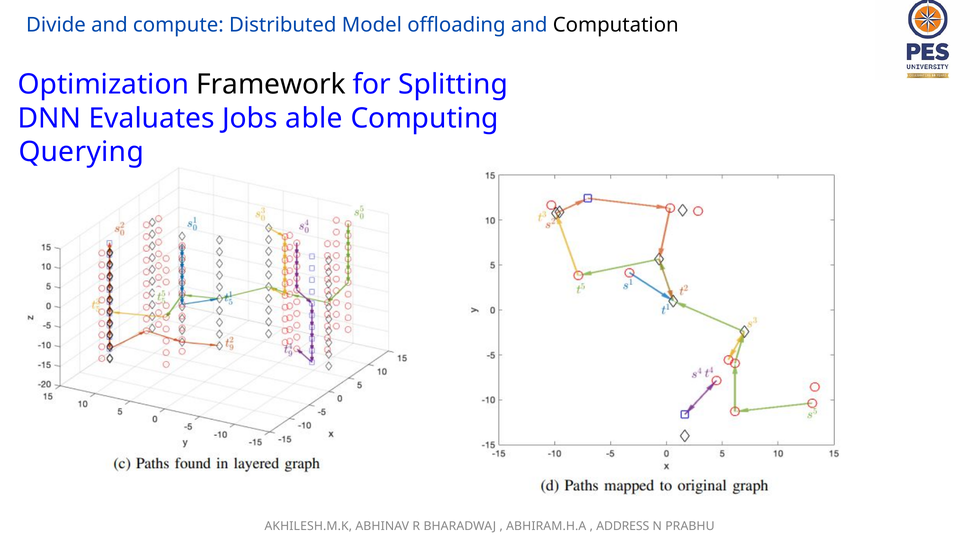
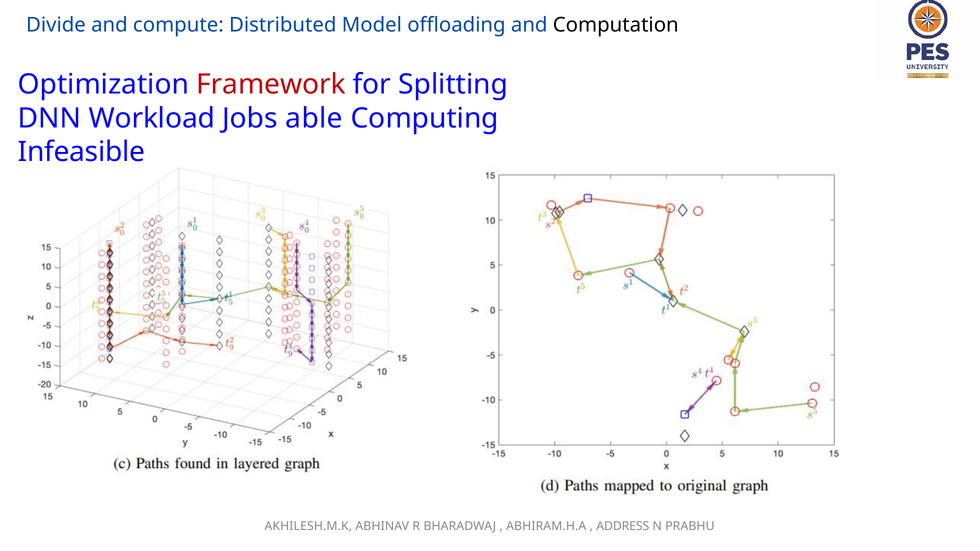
Framework colour: black -> red (271, 85)
Evaluates: Evaluates -> Workload (152, 118)
Querying: Querying -> Infeasible (81, 152)
